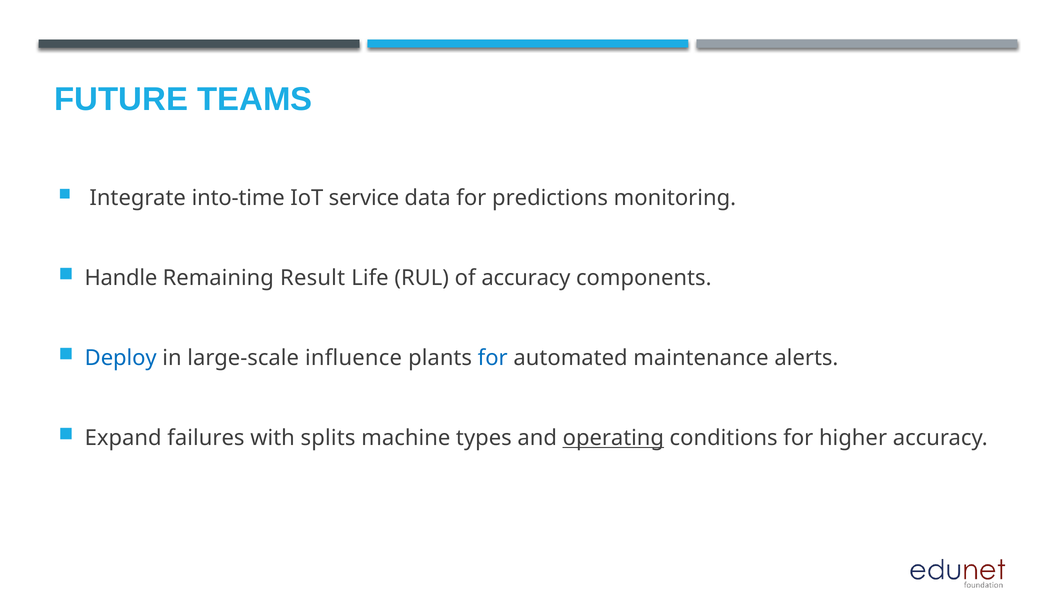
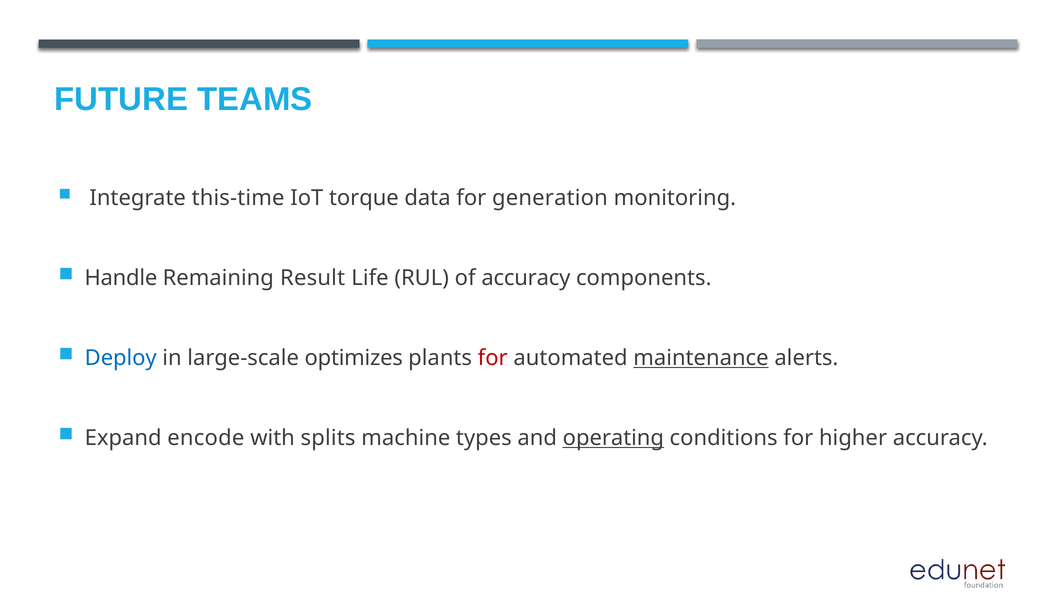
into-time: into-time -> this-time (238, 198)
service: service -> torque (364, 198)
predictions: predictions -> generation (550, 198)
influence: influence -> optimizes (354, 358)
for colour: blue -> red (493, 358)
maintenance underline: none -> present (701, 358)
failures: failures -> encode (206, 438)
